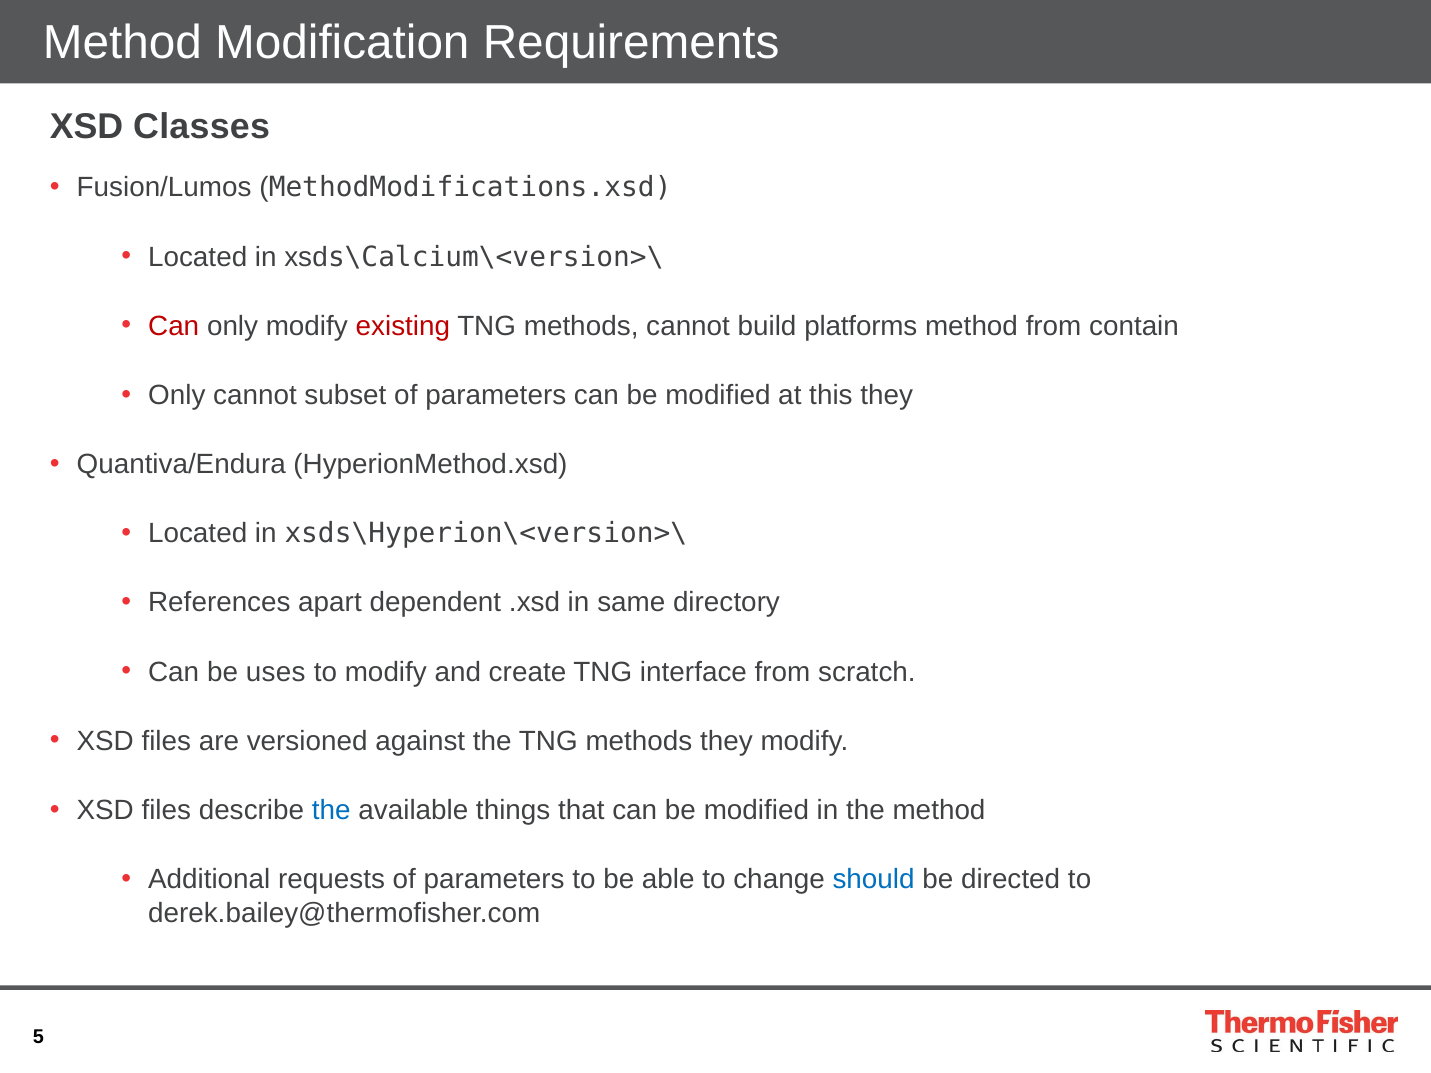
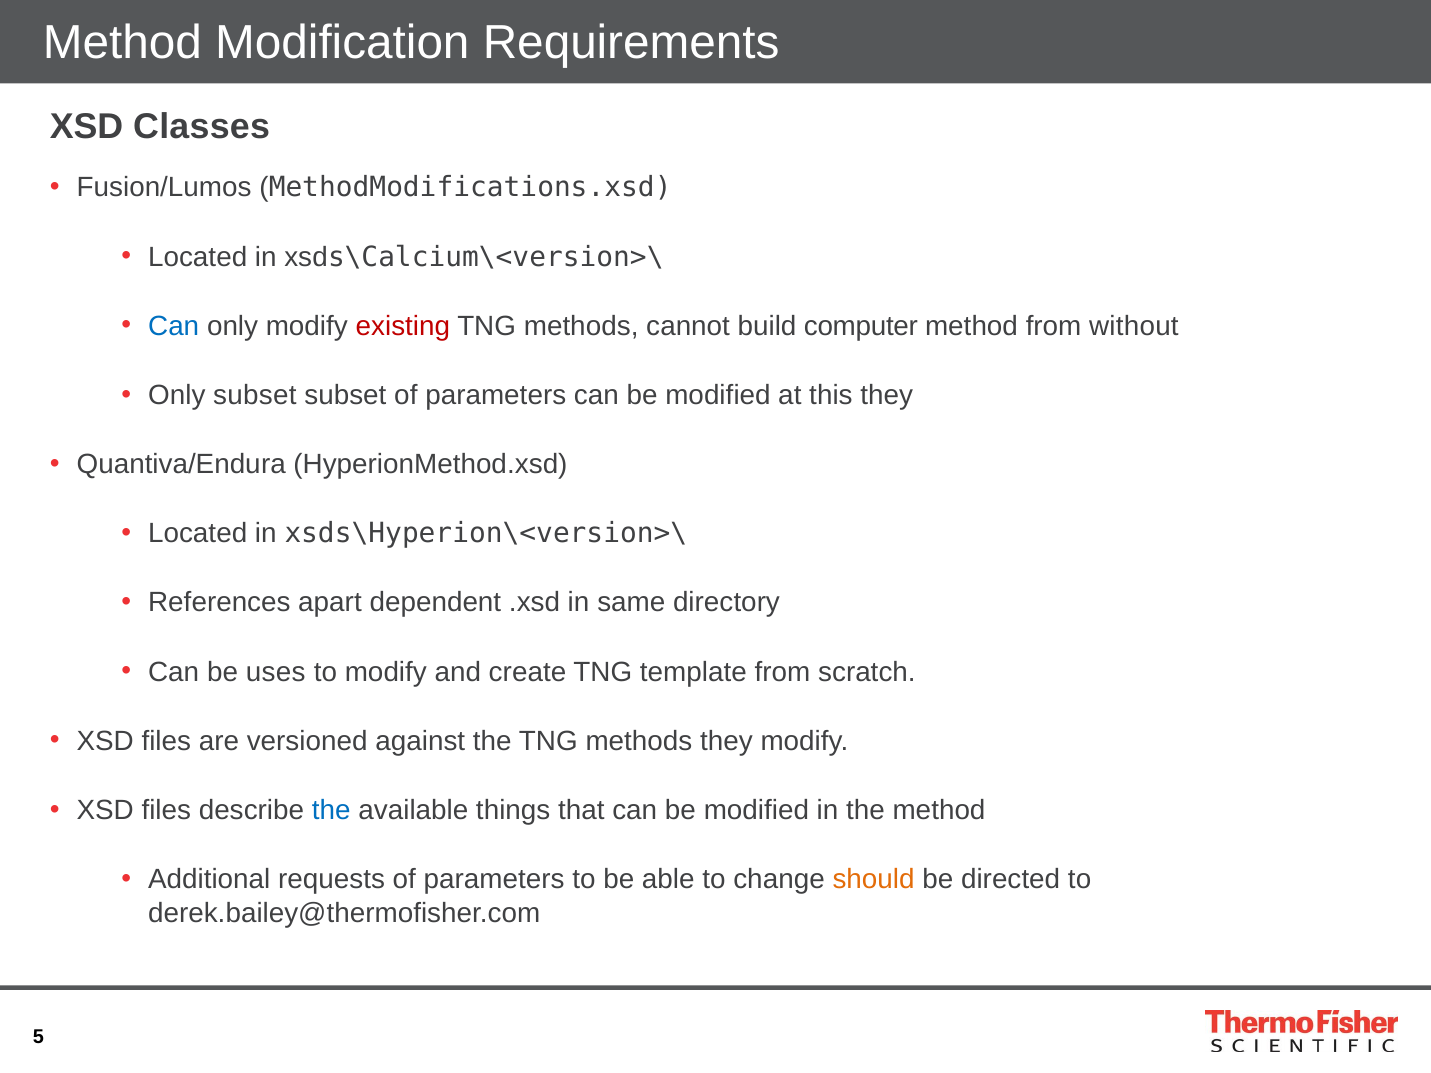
Can colour: red -> blue (174, 326)
platforms: platforms -> computer (861, 326)
contain: contain -> without (1134, 326)
Only cannot: cannot -> subset (255, 395)
interface: interface -> template (693, 672)
should colour: blue -> orange (874, 880)
